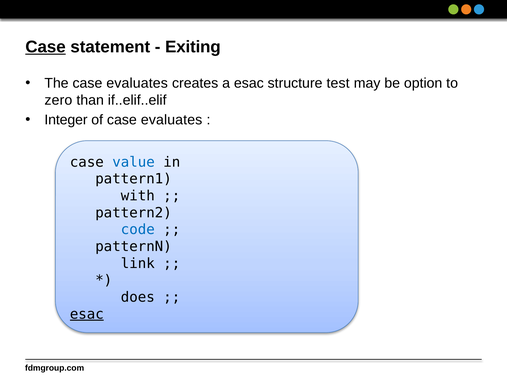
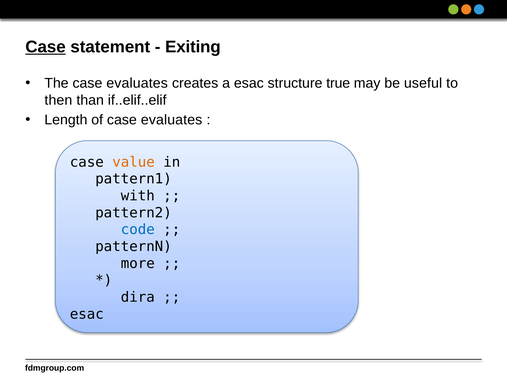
test: test -> true (338, 83)
option: option -> useful (423, 83)
zero: zero -> then (58, 100)
Integer: Integer -> Length (66, 120)
value colour: blue -> orange (134, 162)
link: link -> more (138, 264)
does: does -> dira (138, 297)
esac underline: present -> none (87, 314)
